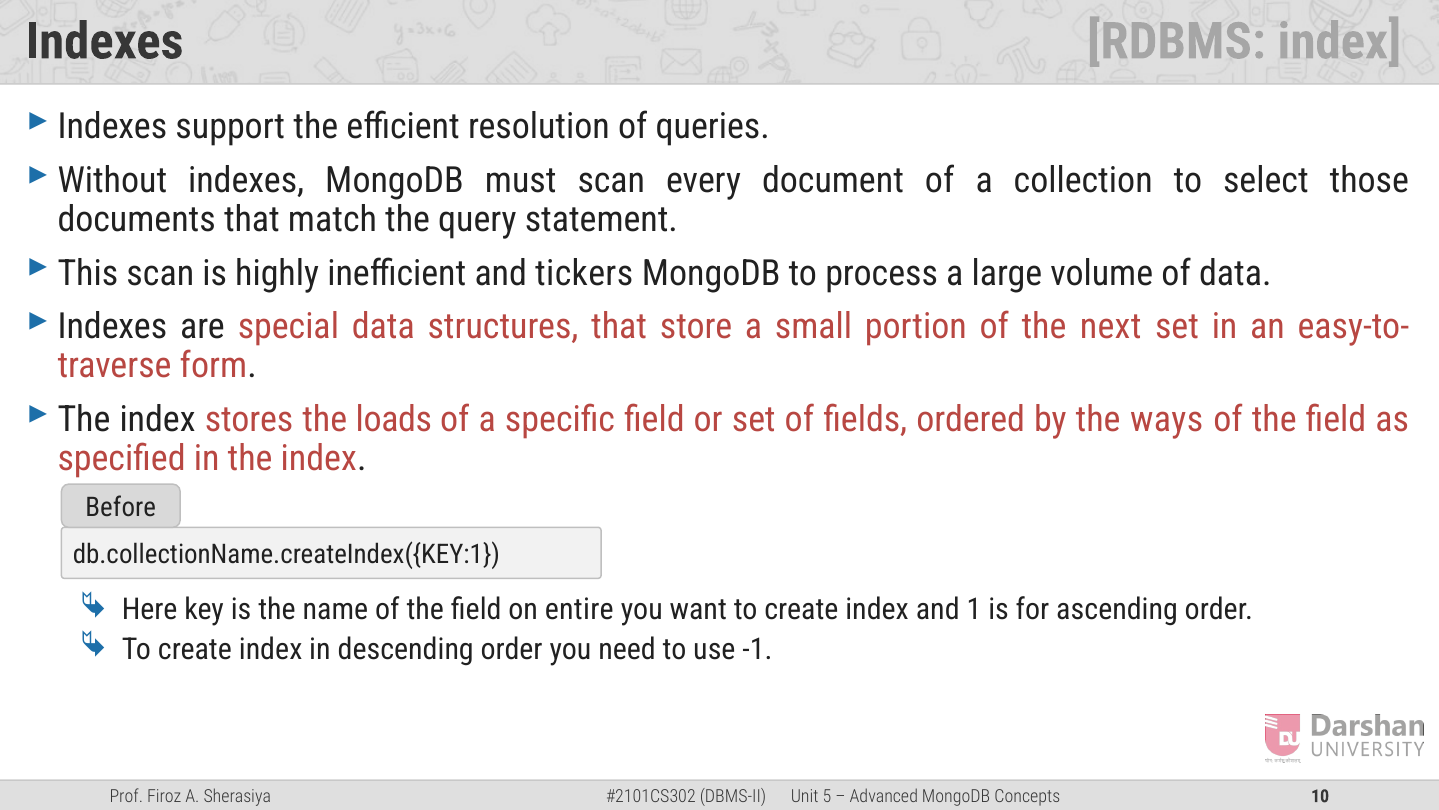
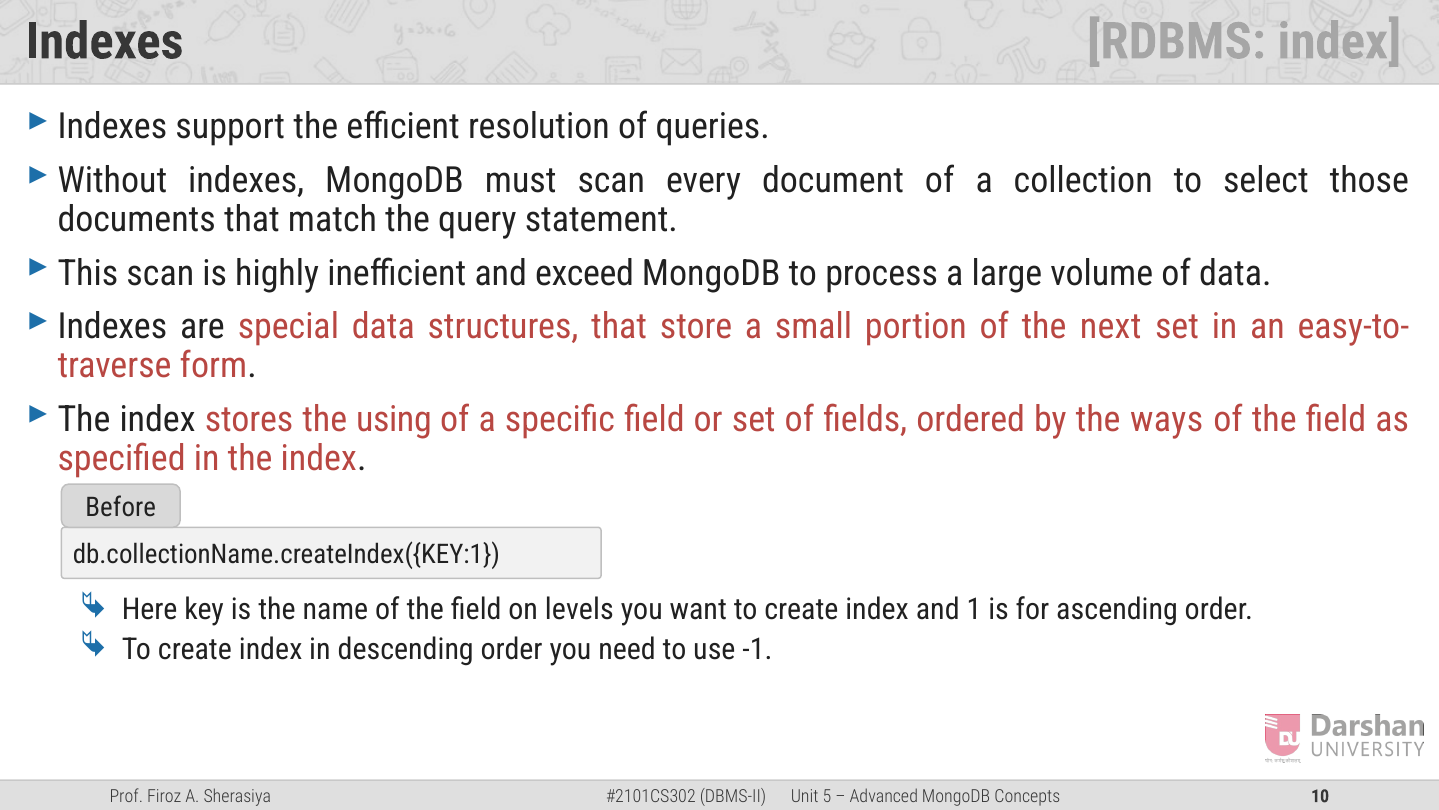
tickers: tickers -> exceed (585, 273)
loads: loads -> using (394, 420)
entire: entire -> levels (579, 609)
